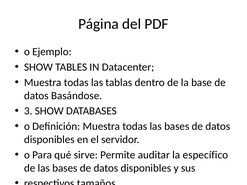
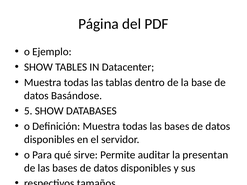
3: 3 -> 5 (28, 111)
la específico: específico -> presentan (205, 155)
